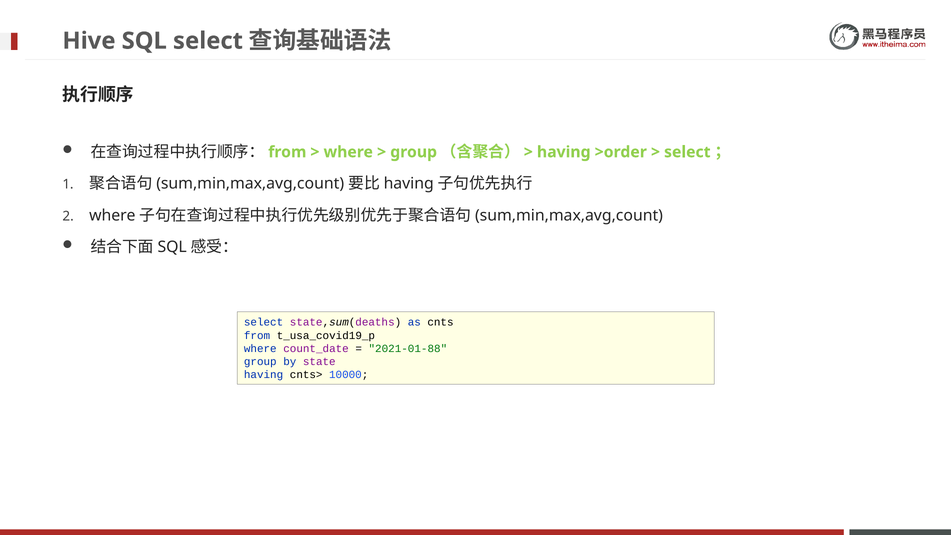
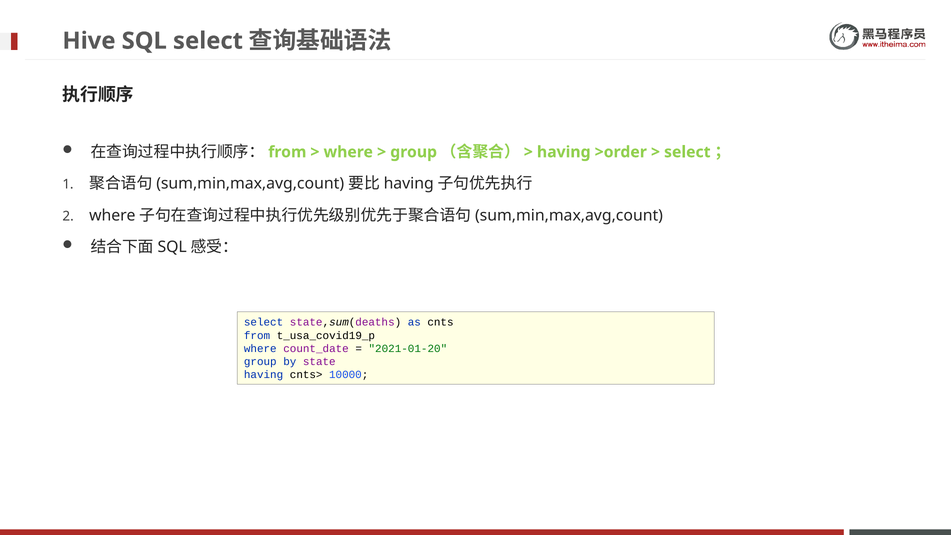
2021-01-88: 2021-01-88 -> 2021-01-20 (408, 348)
